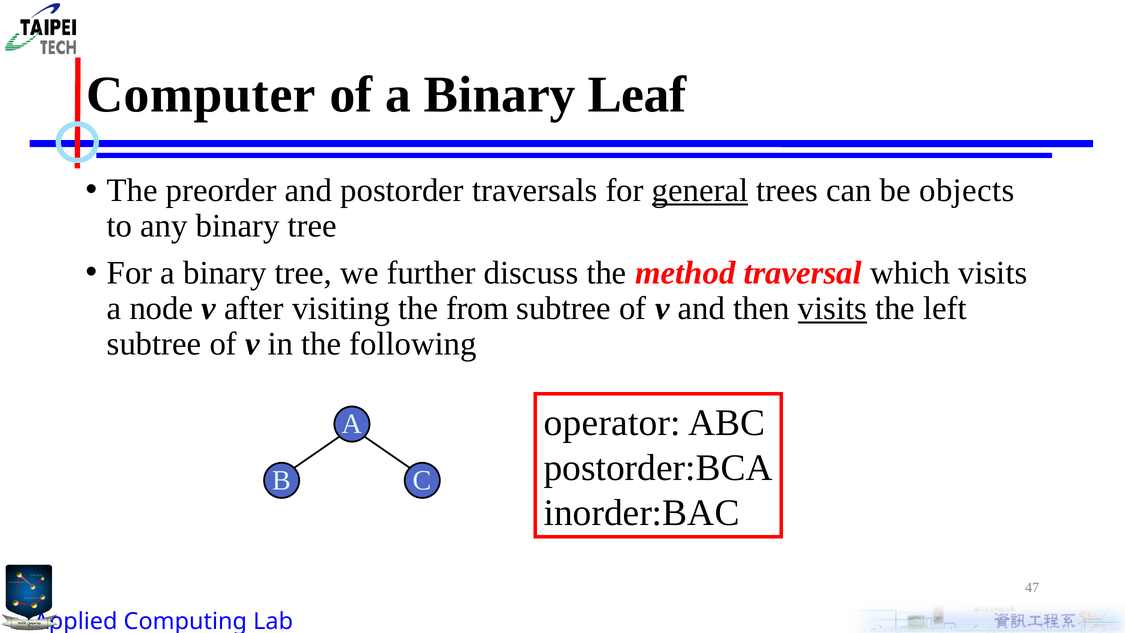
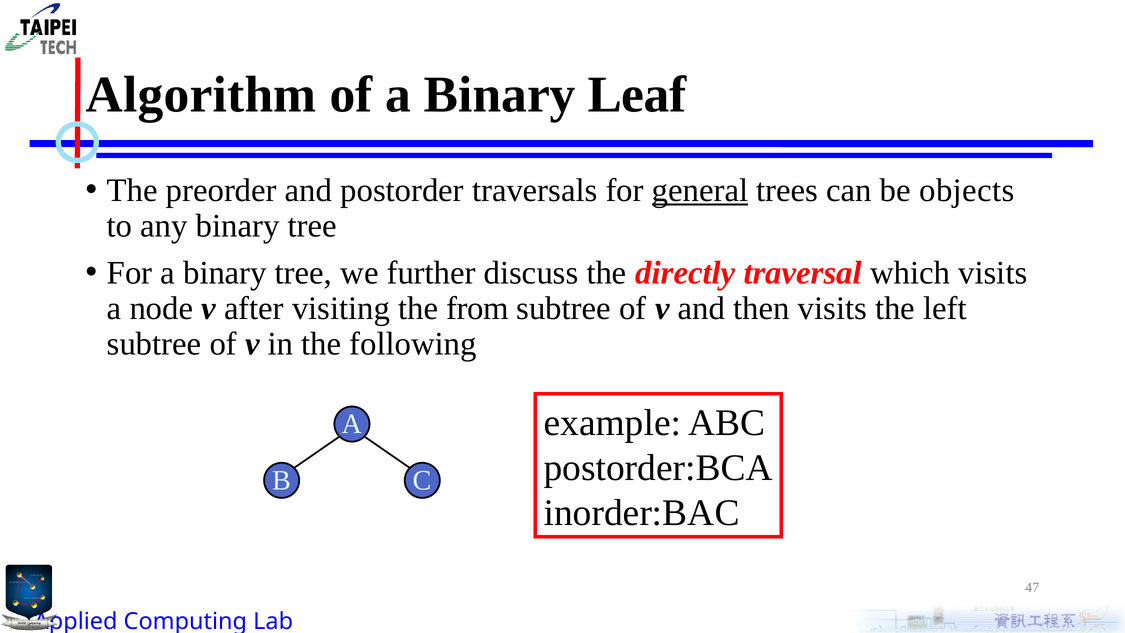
Computer: Computer -> Algorithm (201, 95)
method: method -> directly (685, 273)
visits underline: present -> none (832, 308)
operator: operator -> example (612, 423)
